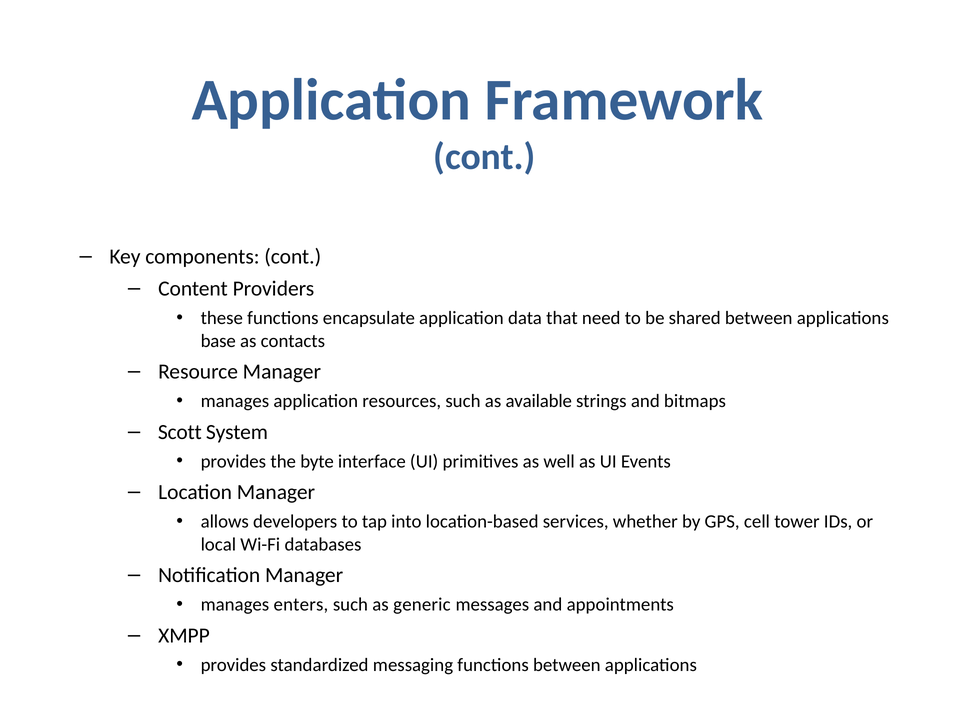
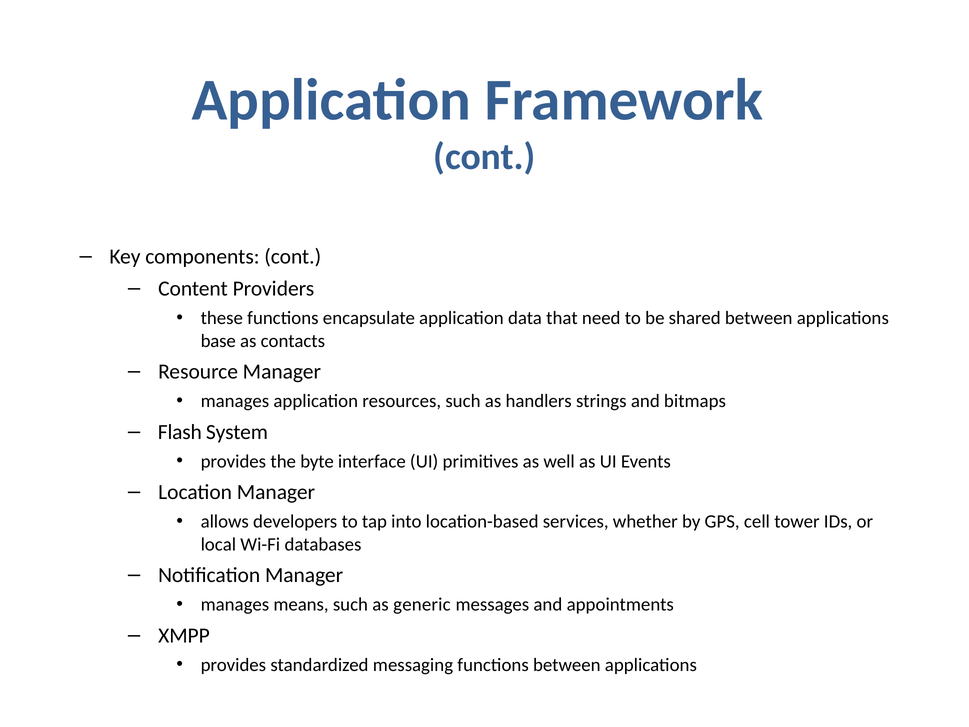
available: available -> handlers (539, 401)
Scott: Scott -> Flash (180, 432)
enters: enters -> means (301, 604)
